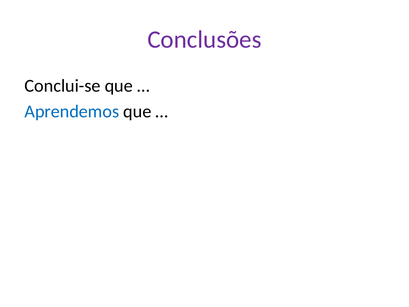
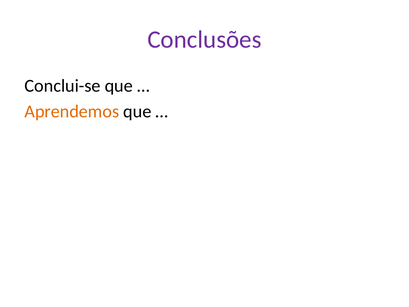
Aprendemos colour: blue -> orange (72, 111)
